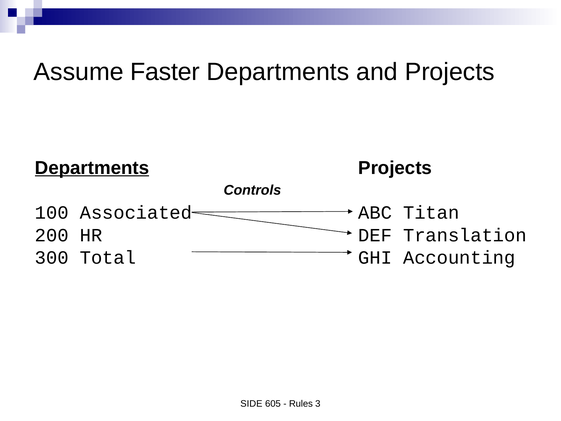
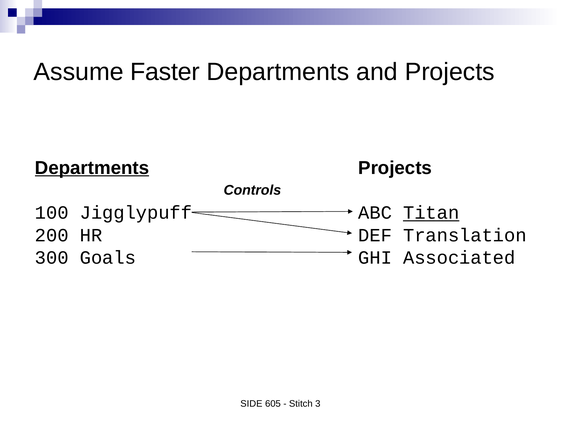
Associated: Associated -> Jigglypuff (136, 213)
Titan underline: none -> present (431, 213)
Total: Total -> Goals (108, 257)
Accounting: Accounting -> Associated (459, 257)
Rules: Rules -> Stitch (301, 404)
